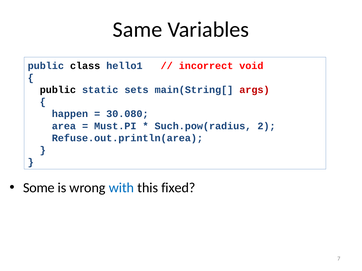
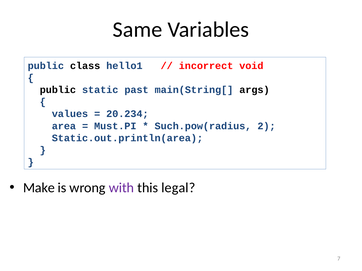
sets: sets -> past (137, 90)
args colour: red -> black (254, 90)
happen: happen -> values (70, 114)
30.080: 30.080 -> 20.234 (127, 114)
Refuse.out.println(area: Refuse.out.println(area -> Static.out.println(area (127, 138)
Some: Some -> Make (39, 188)
with colour: blue -> purple (121, 188)
fixed: fixed -> legal (178, 188)
